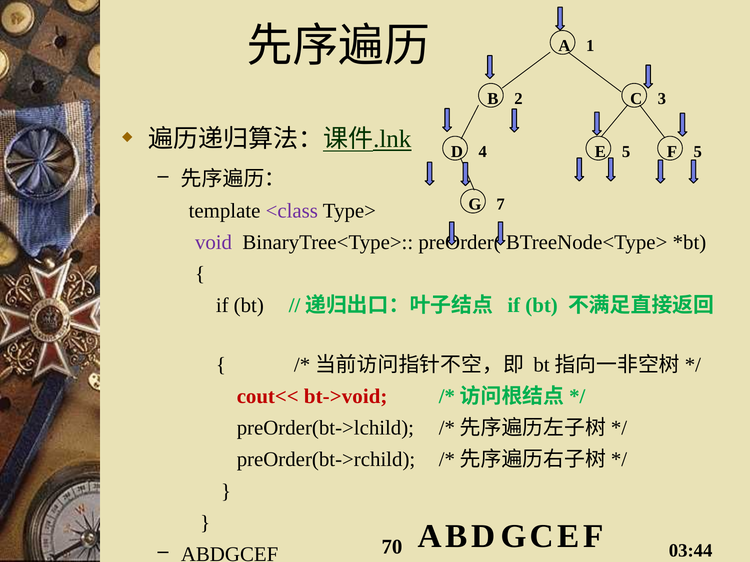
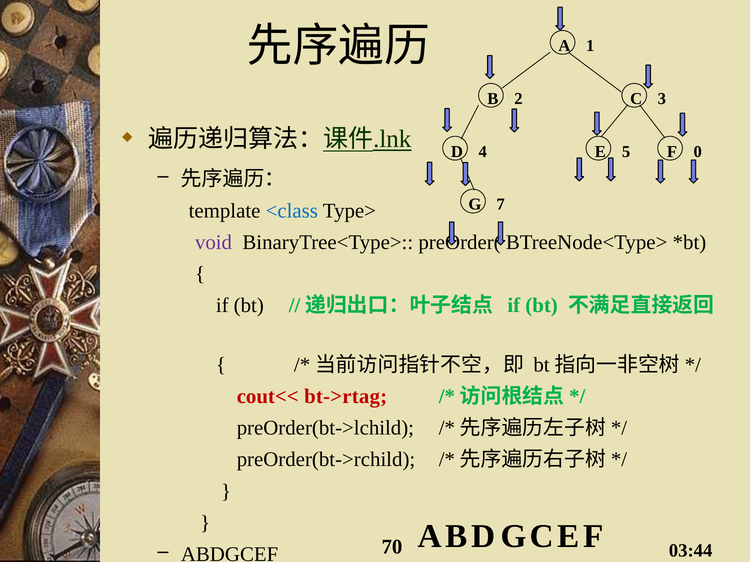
5 5: 5 -> 0 (698, 152)
<class colour: purple -> blue (292, 211)
bt->void: bt->void -> bt->rtag (346, 397)
